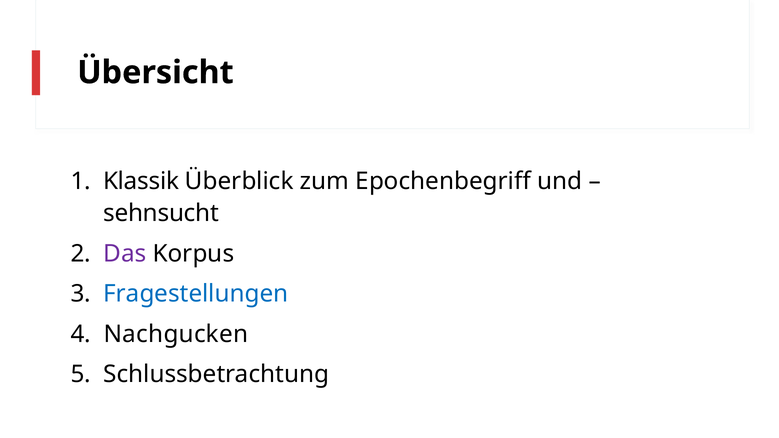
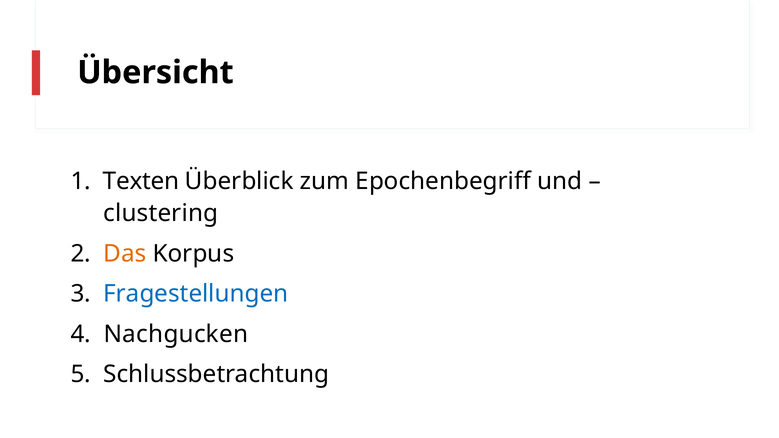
Klassik: Klassik -> Texten (141, 181)
sehnsucht: sehnsucht -> clustering (161, 214)
Das colour: purple -> orange (125, 254)
